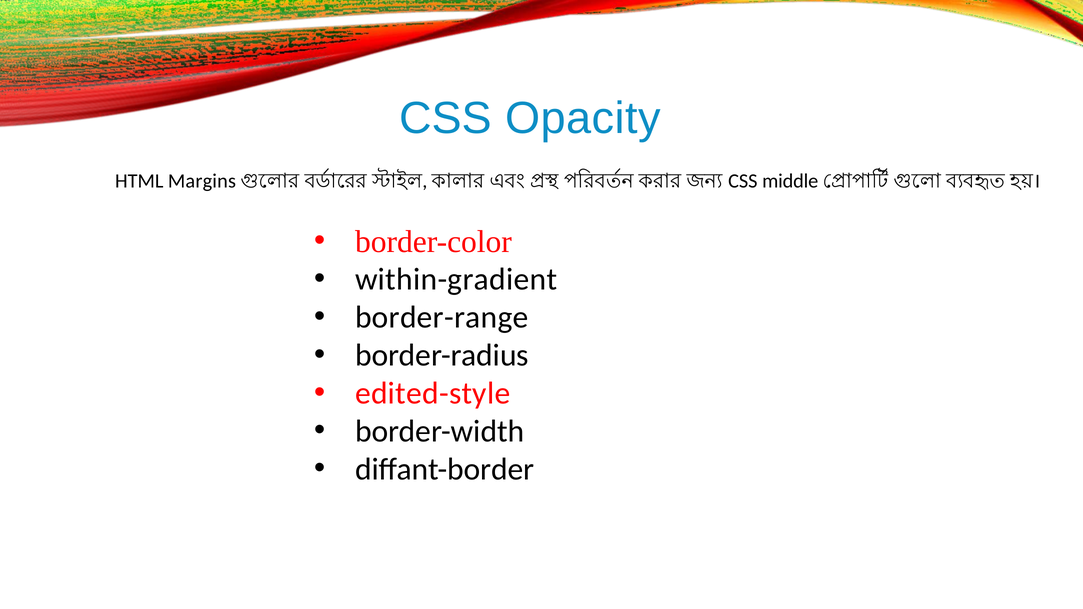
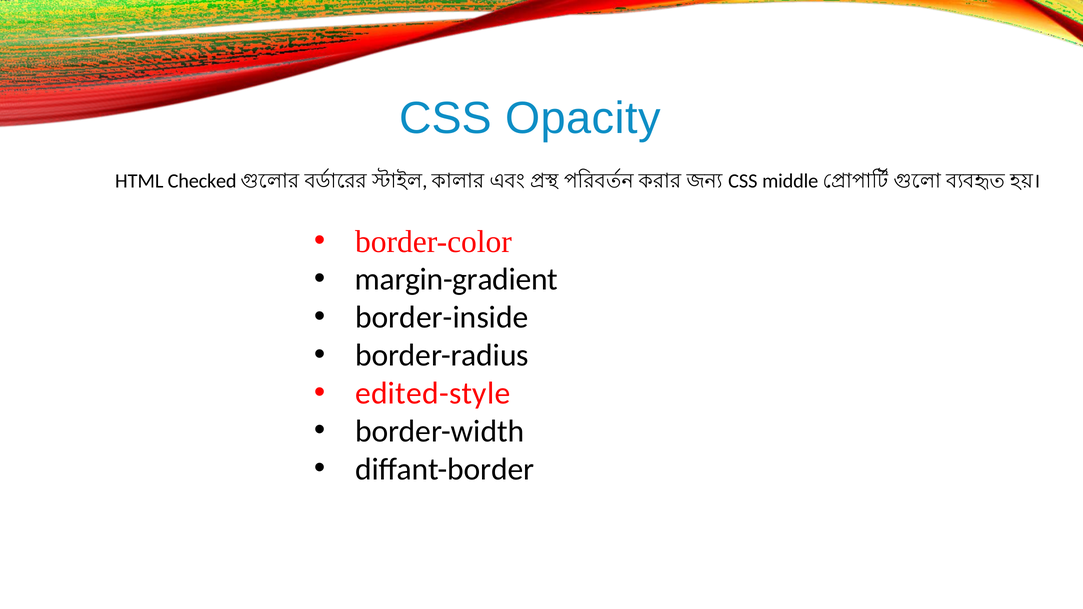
Margins: Margins -> Checked (202, 181)
within-gradient: within-gradient -> margin-gradient (456, 280)
border-range: border-range -> border-inside (442, 318)
